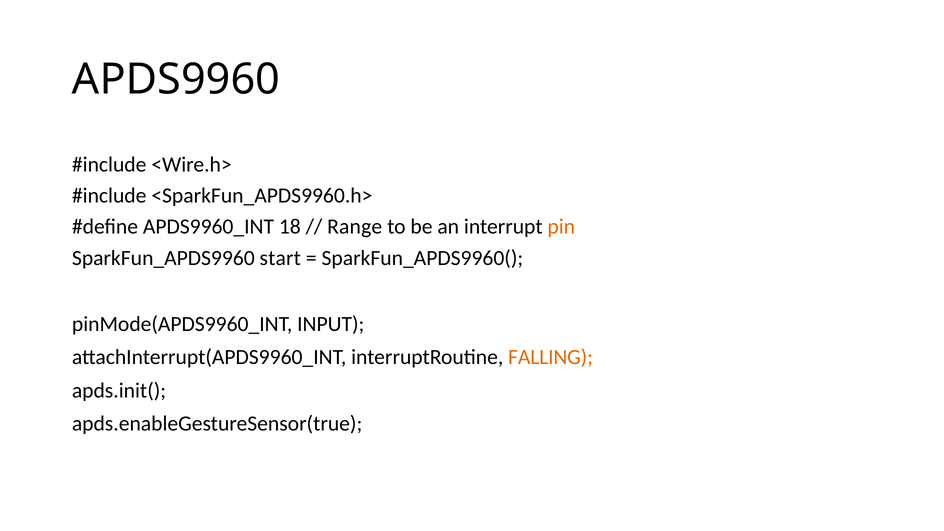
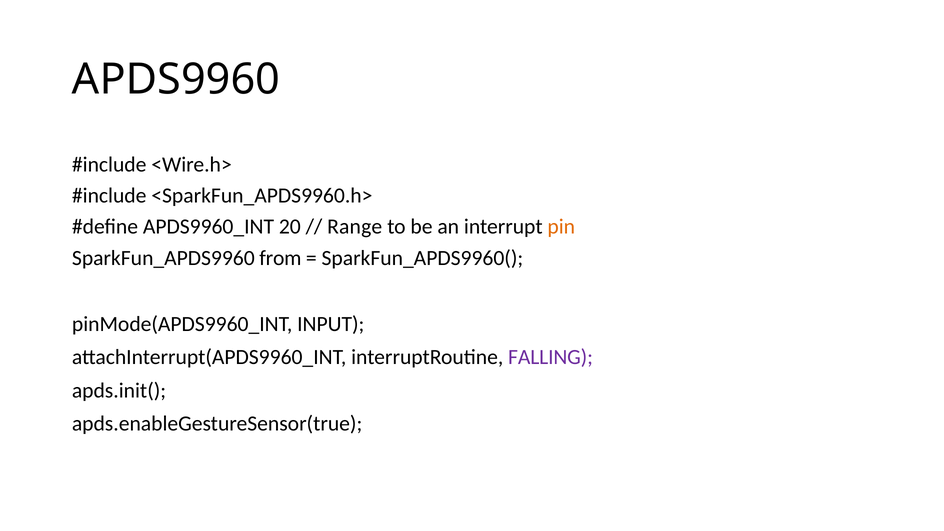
18: 18 -> 20 (290, 227)
start: start -> from (280, 258)
FALLING colour: orange -> purple (551, 357)
